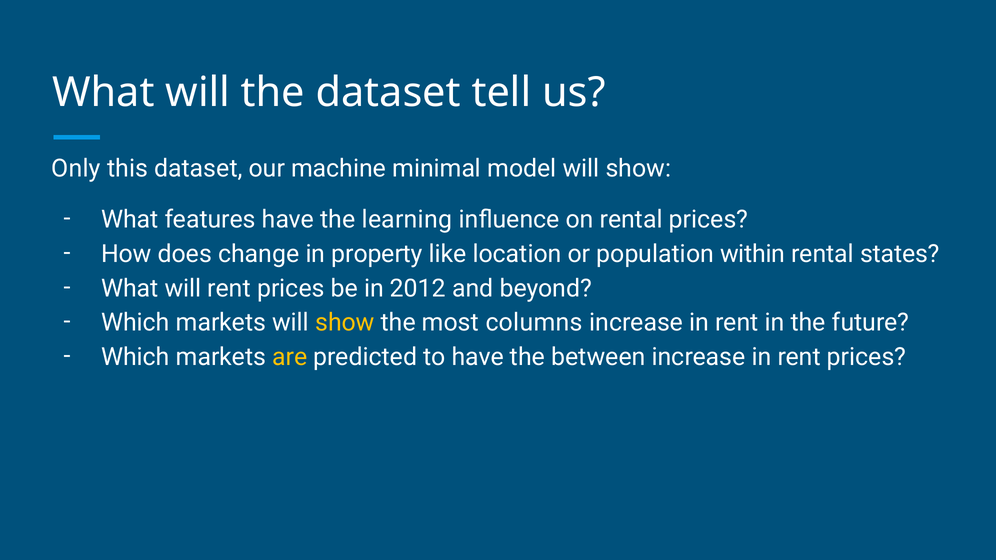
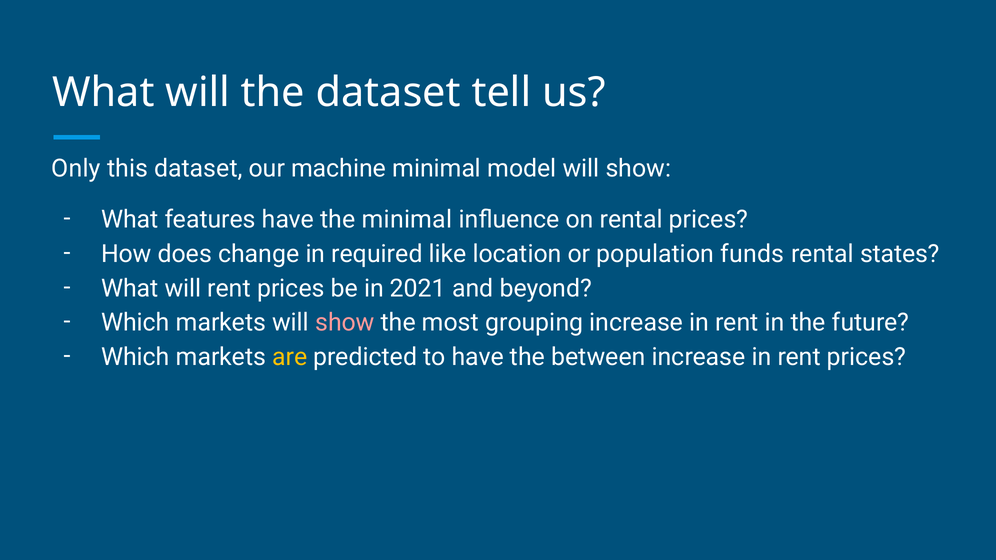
the learning: learning -> minimal (407, 220)
property: property -> required (377, 254)
within: within -> funds (752, 254)
2012: 2012 -> 2021 (418, 288)
show colour: yellow -> pink (345, 323)
columns: columns -> grouping (534, 323)
